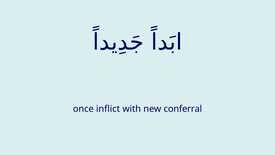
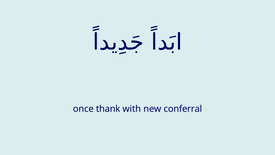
inflict: inflict -> thank (108, 109)
